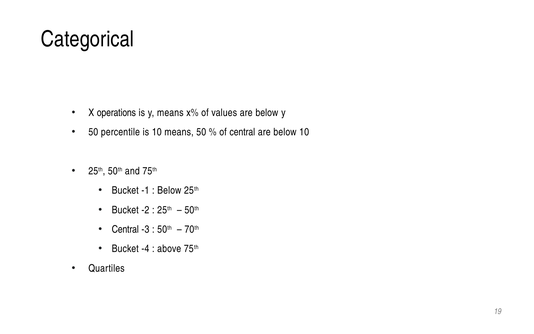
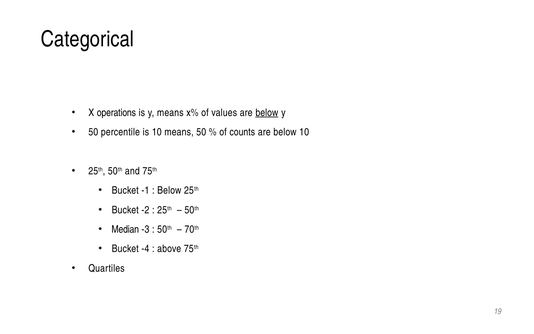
below underline: none -> present (267, 113)
of central: central -> counts (242, 132)
Central: Central -> Median (125, 229)
